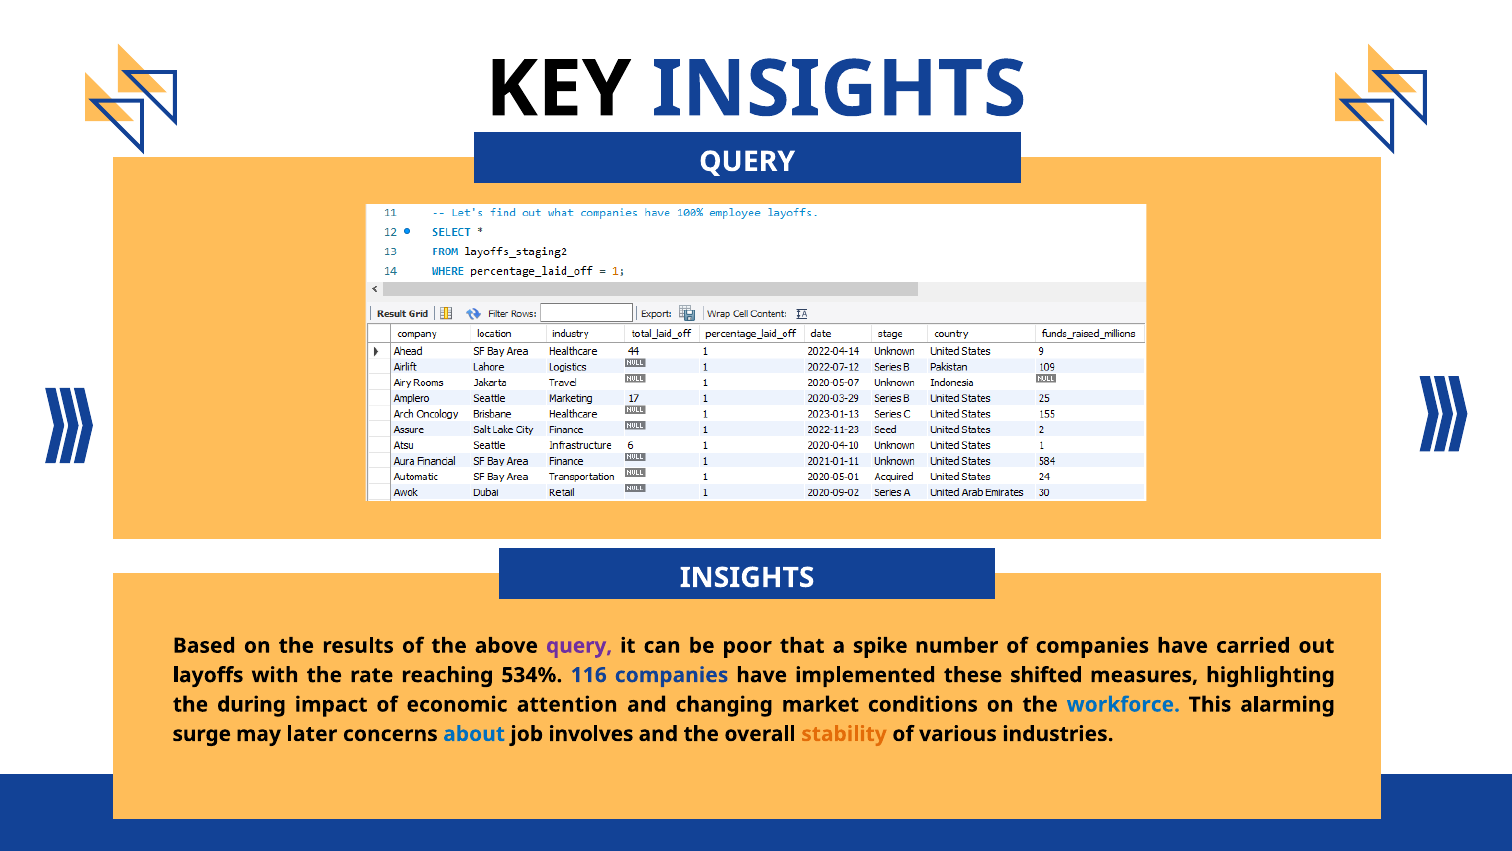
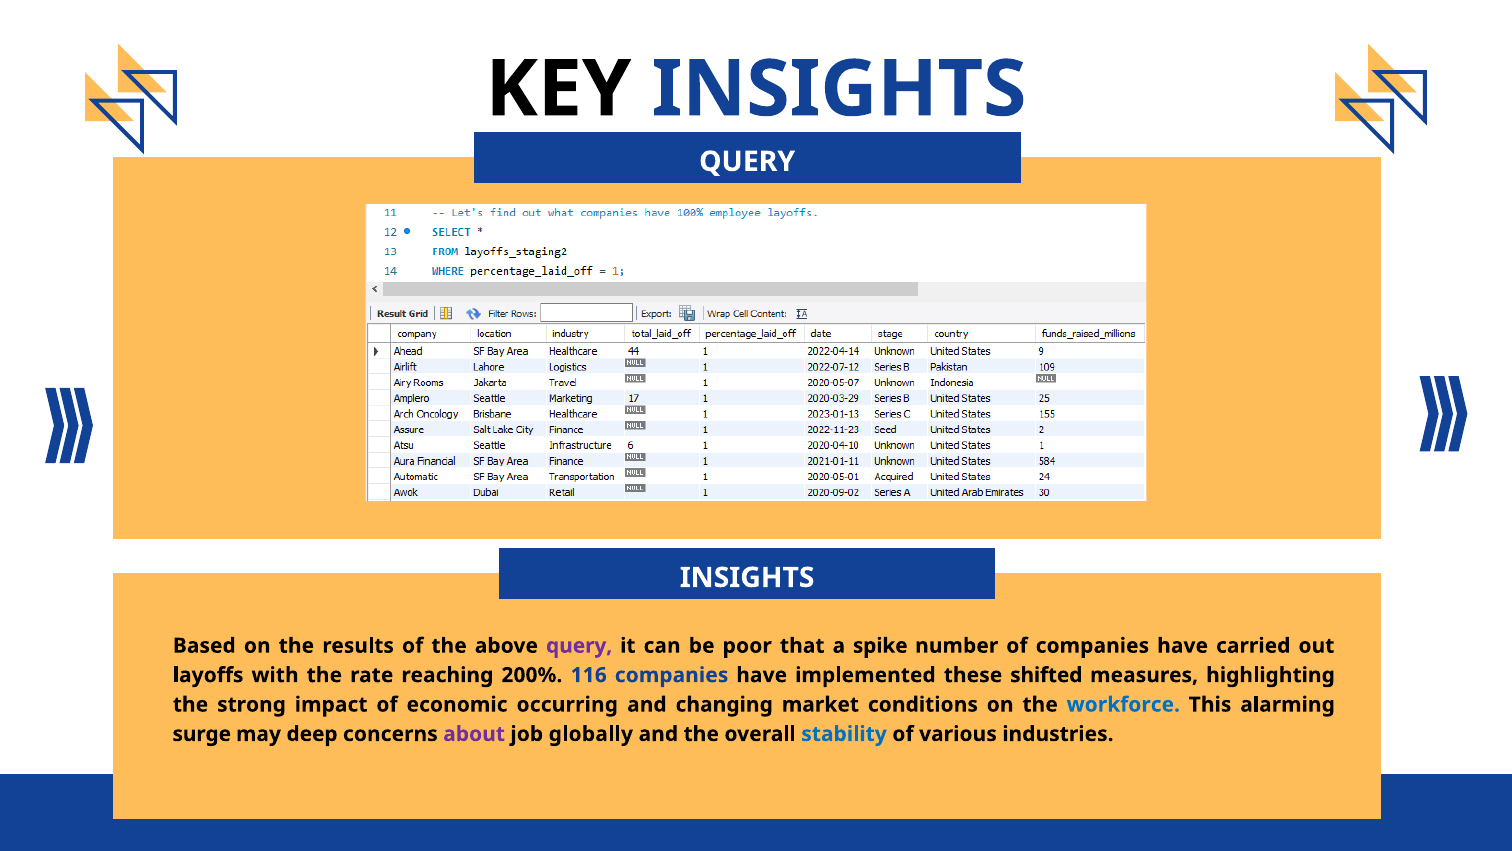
534%: 534% -> 200% (532, 675)
during: during -> strong (252, 704)
attention: attention -> occurring (567, 704)
later: later -> deep (312, 734)
about colour: blue -> purple (474, 734)
involves: involves -> globally (591, 734)
stability colour: orange -> blue (844, 734)
